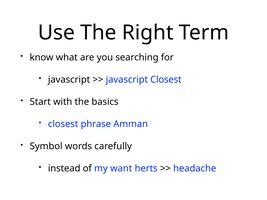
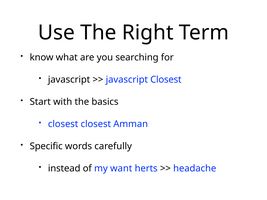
closest phrase: phrase -> closest (96, 124)
Symbol: Symbol -> Specific (46, 146)
